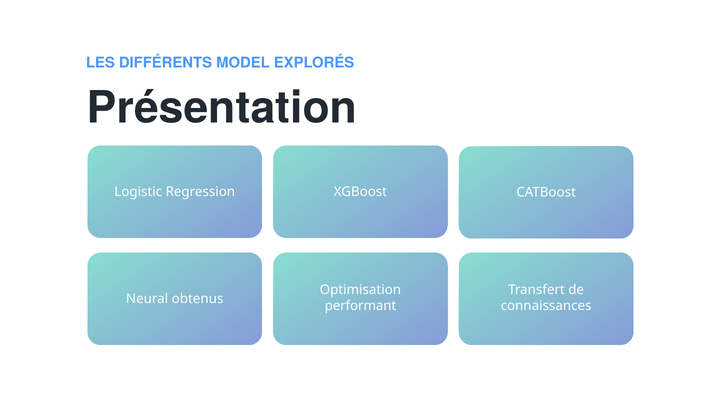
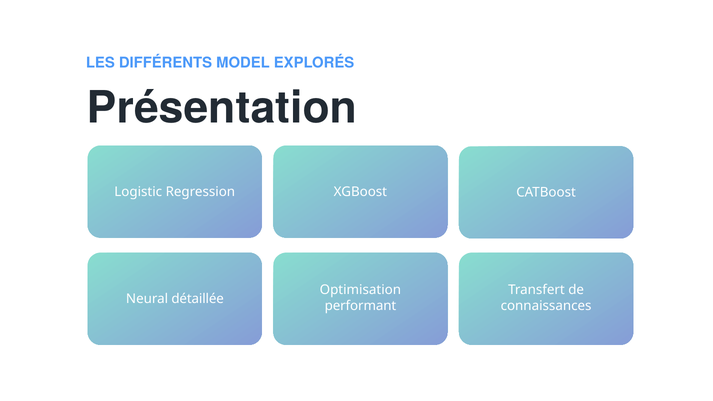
obtenus: obtenus -> détaillée (198, 299)
